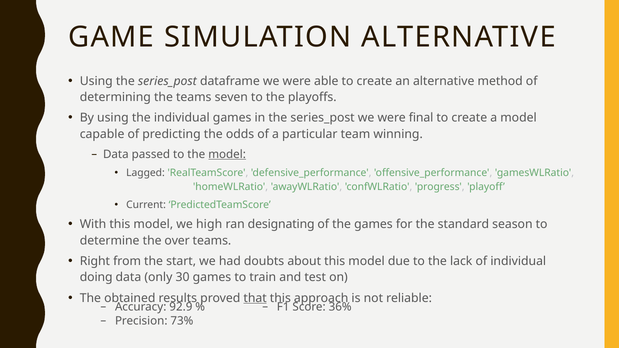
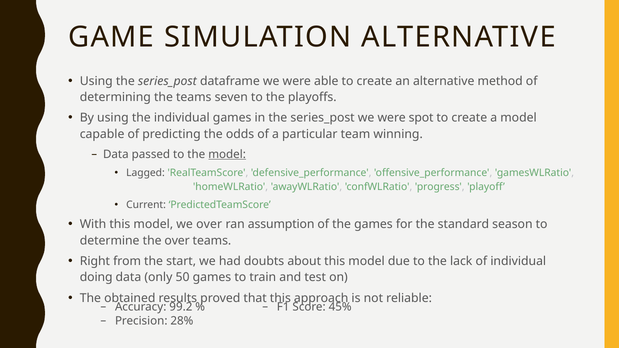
final: final -> spot (421, 118)
we high: high -> over (209, 224)
designating: designating -> assumption (281, 224)
30: 30 -> 50 (183, 277)
that underline: present -> none (255, 298)
92.9: 92.9 -> 99.2 (181, 307)
36%: 36% -> 45% (340, 307)
73%: 73% -> 28% (182, 321)
